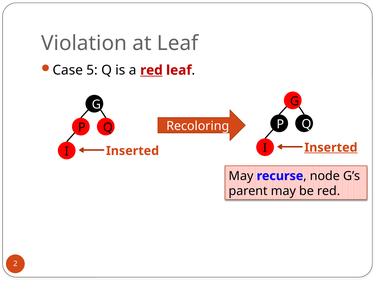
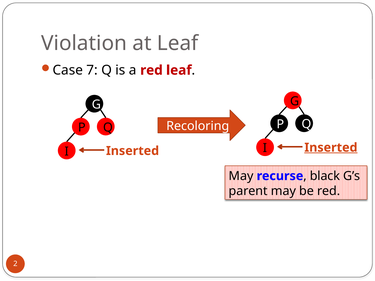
5: 5 -> 7 (92, 70)
red underline: present -> none (151, 70)
node: node -> black (325, 176)
